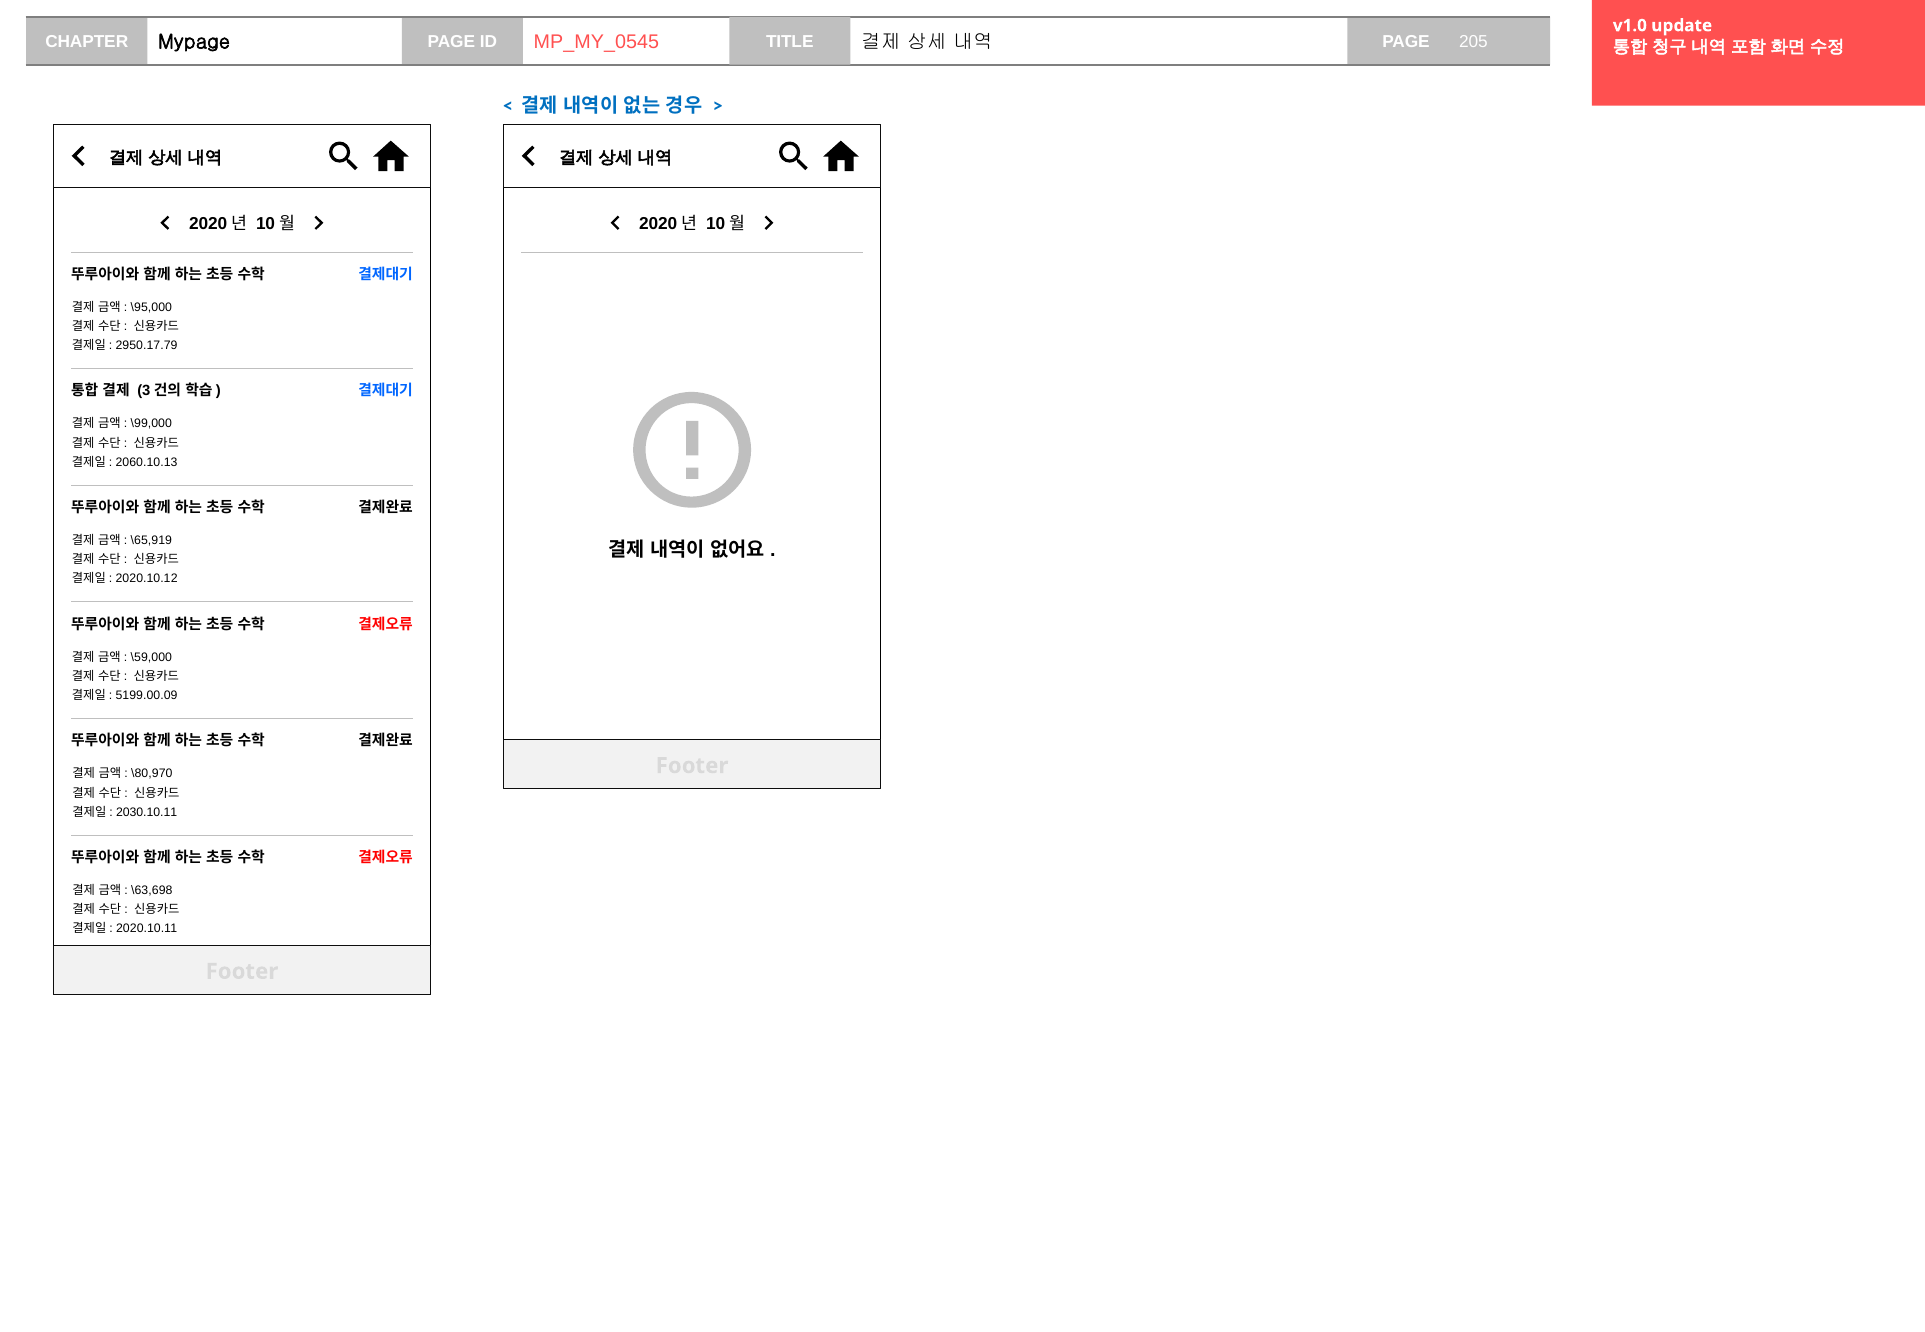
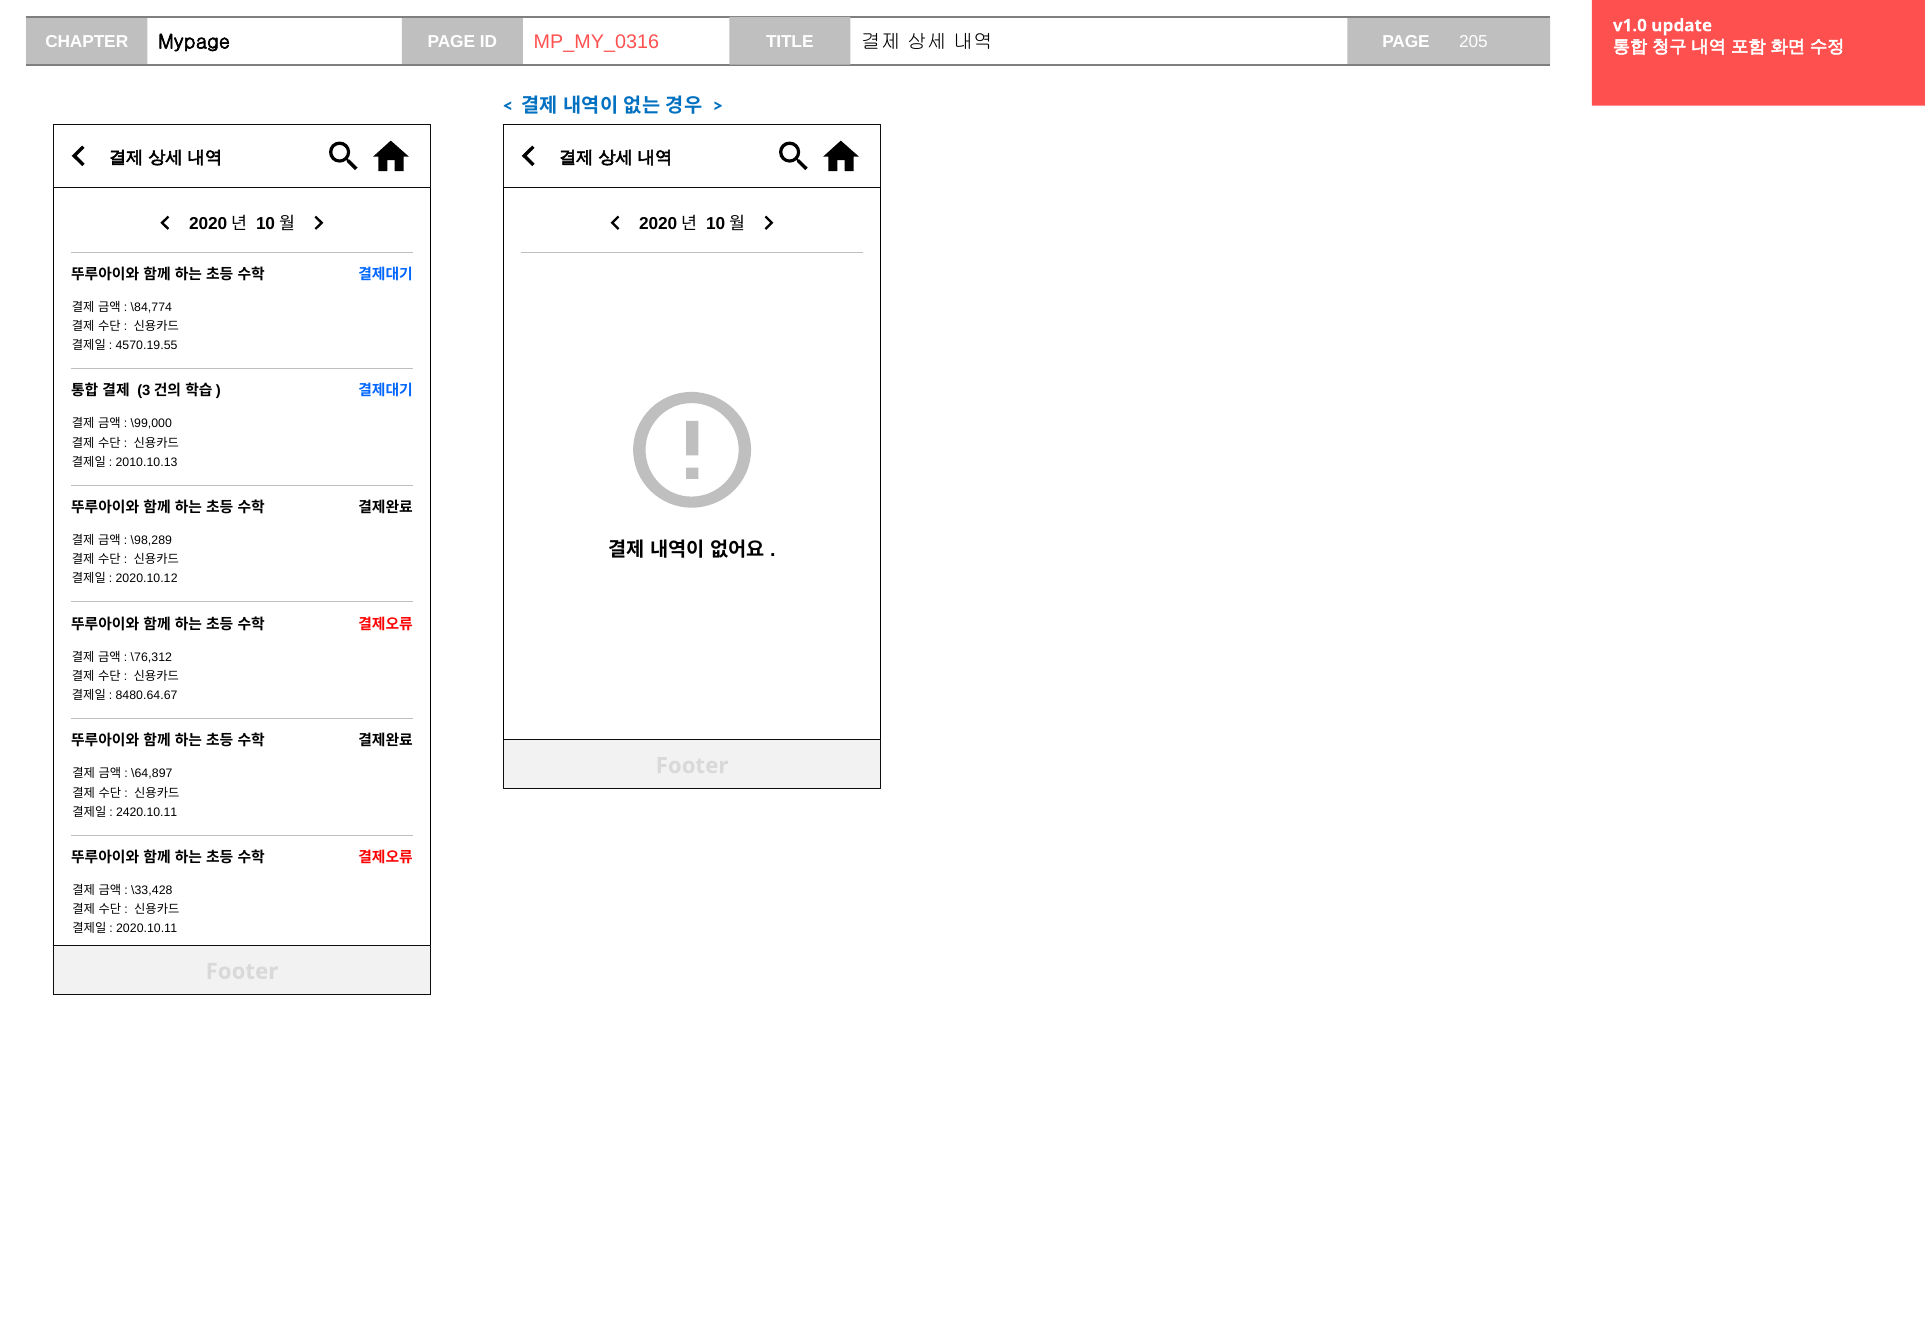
MP_MY_0545: MP_MY_0545 -> MP_MY_0316 (596, 42)
\95,000: \95,000 -> \84,774 (151, 307)
2950.17.79: 2950.17.79 -> 4570.19.55 (147, 346)
2060.10.13: 2060.10.13 -> 2010.10.13 (147, 462)
\65,919: \65,919 -> \98,289 (151, 541)
\59,000: \59,000 -> \76,312 (151, 658)
5199.00.09: 5199.00.09 -> 8480.64.67 (147, 696)
\80,970: \80,970 -> \64,897 (152, 774)
2030.10.11: 2030.10.11 -> 2420.10.11 (147, 813)
\63,698: \63,698 -> \33,428 (152, 891)
